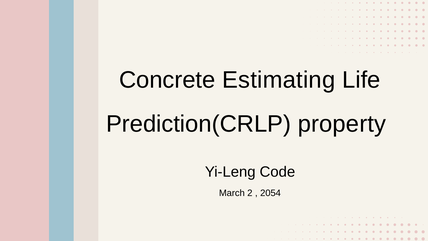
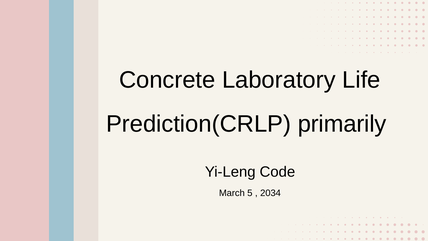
Estimating: Estimating -> Laboratory (279, 80)
property: property -> primarily (342, 124)
2: 2 -> 5 (250, 193)
2054: 2054 -> 2034 (271, 193)
